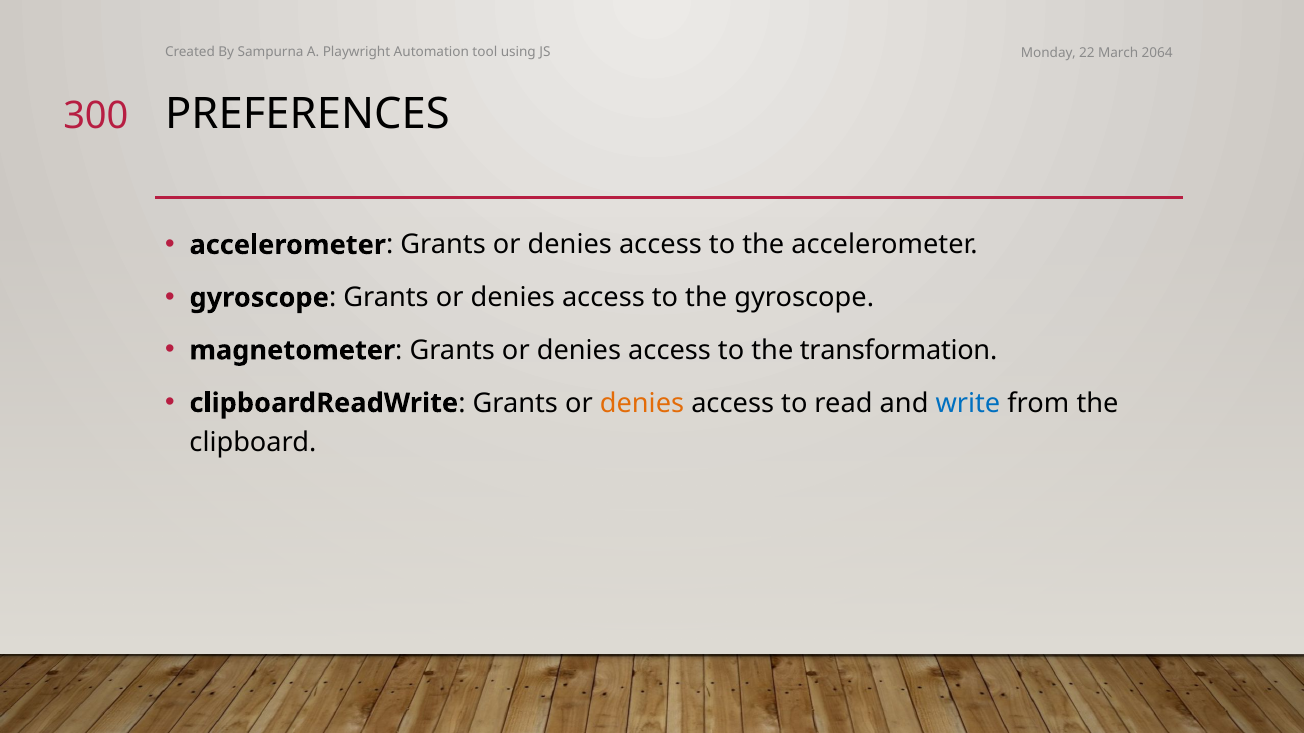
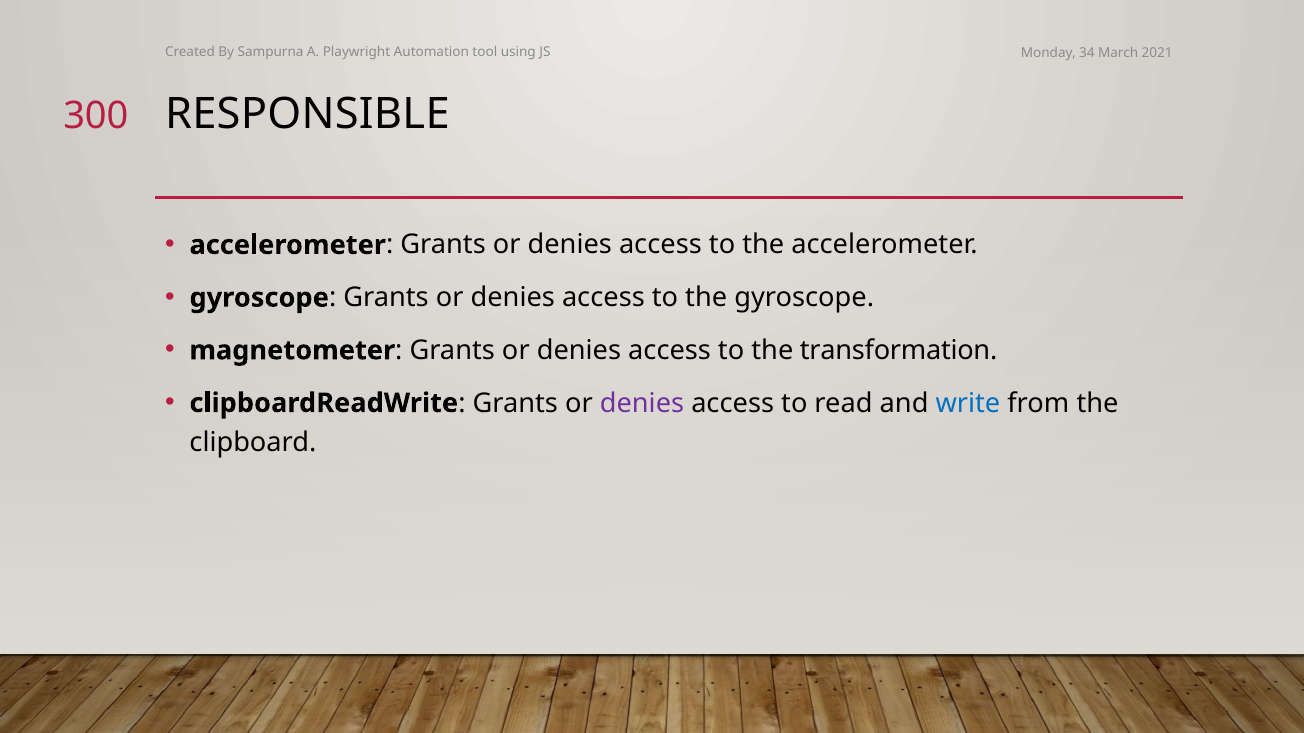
22: 22 -> 34 (1087, 53)
2064: 2064 -> 2021 (1157, 53)
PREFERENCES: PREFERENCES -> RESPONSIBLE (307, 114)
denies colour: orange -> purple (642, 403)
